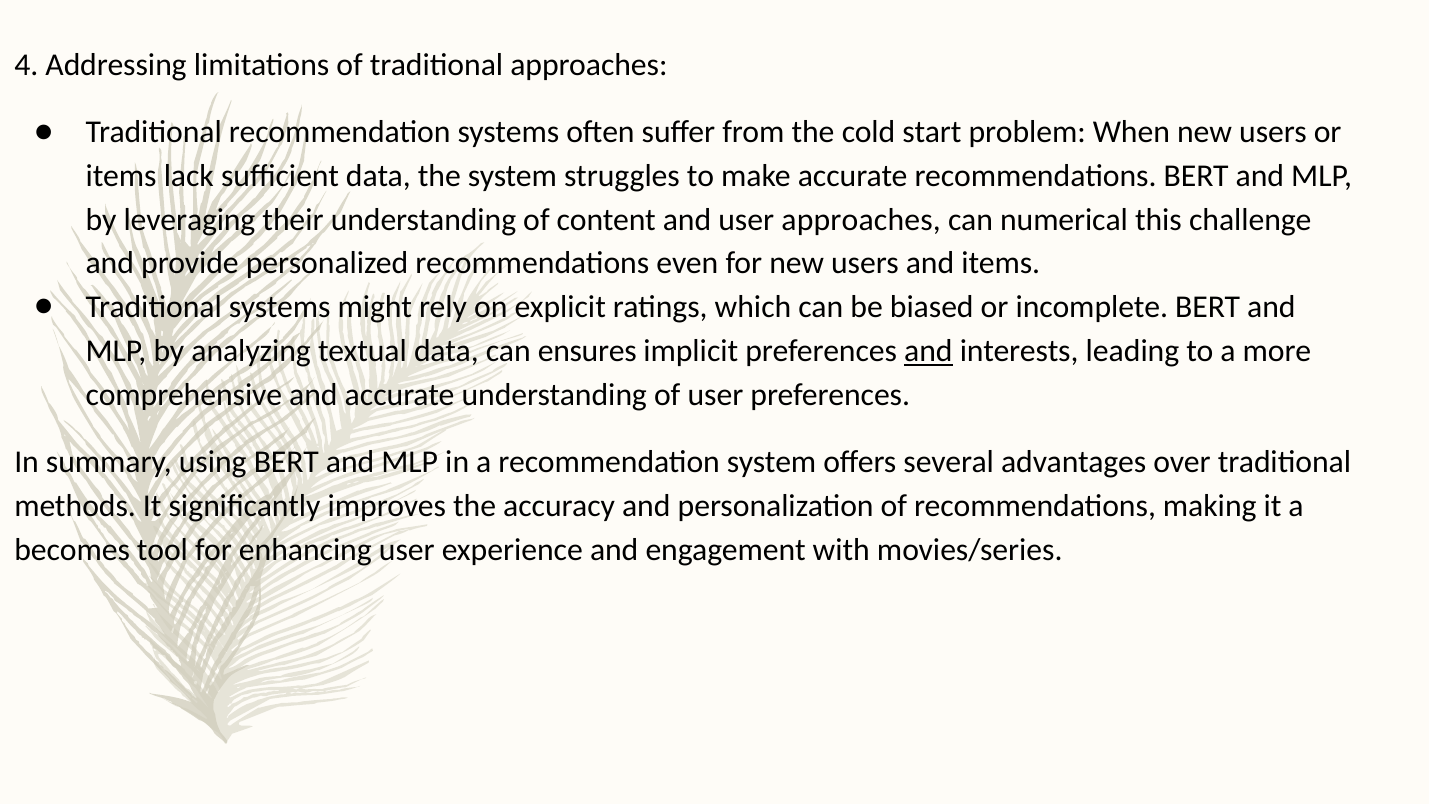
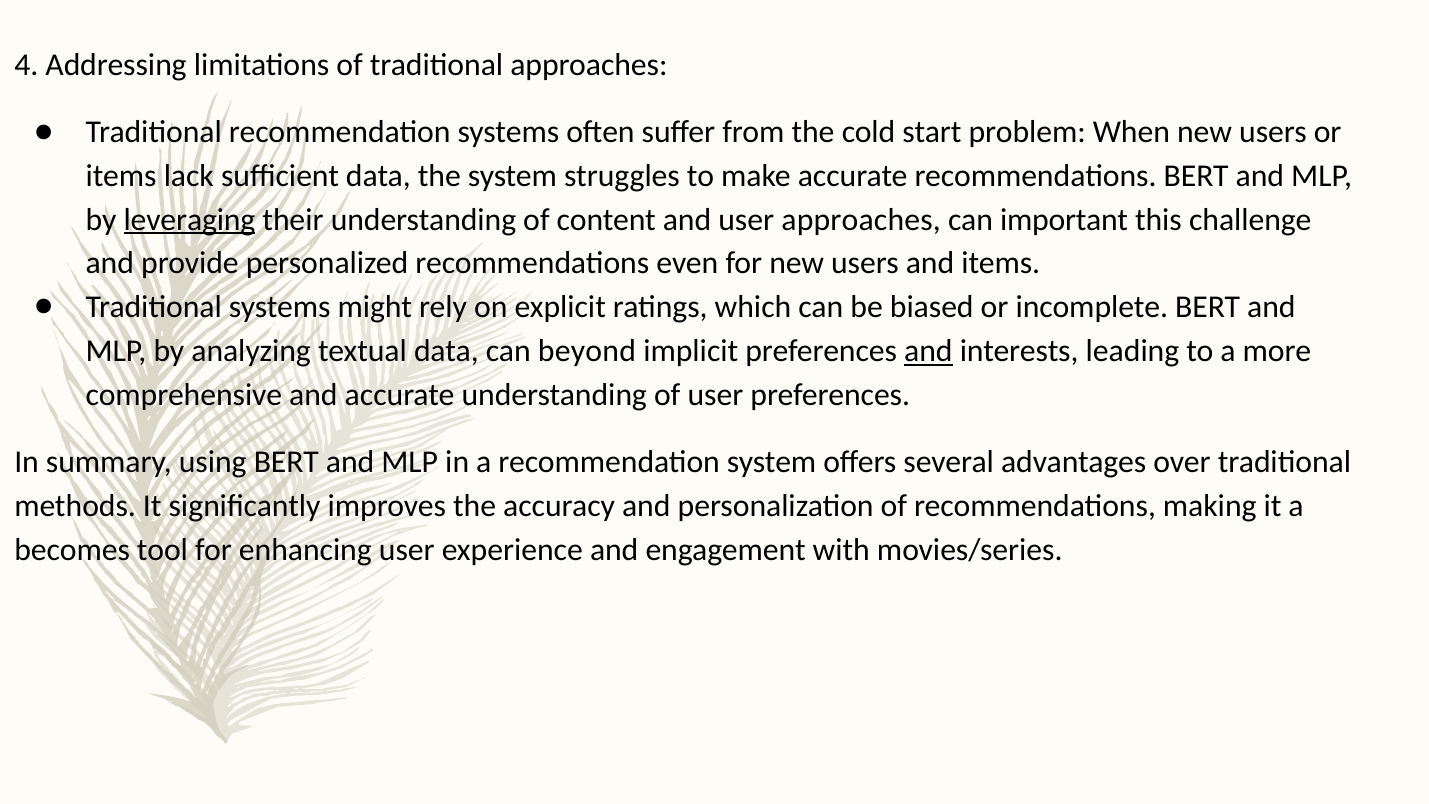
leveraging underline: none -> present (189, 220)
numerical: numerical -> important (1064, 220)
ensures: ensures -> beyond (587, 351)
